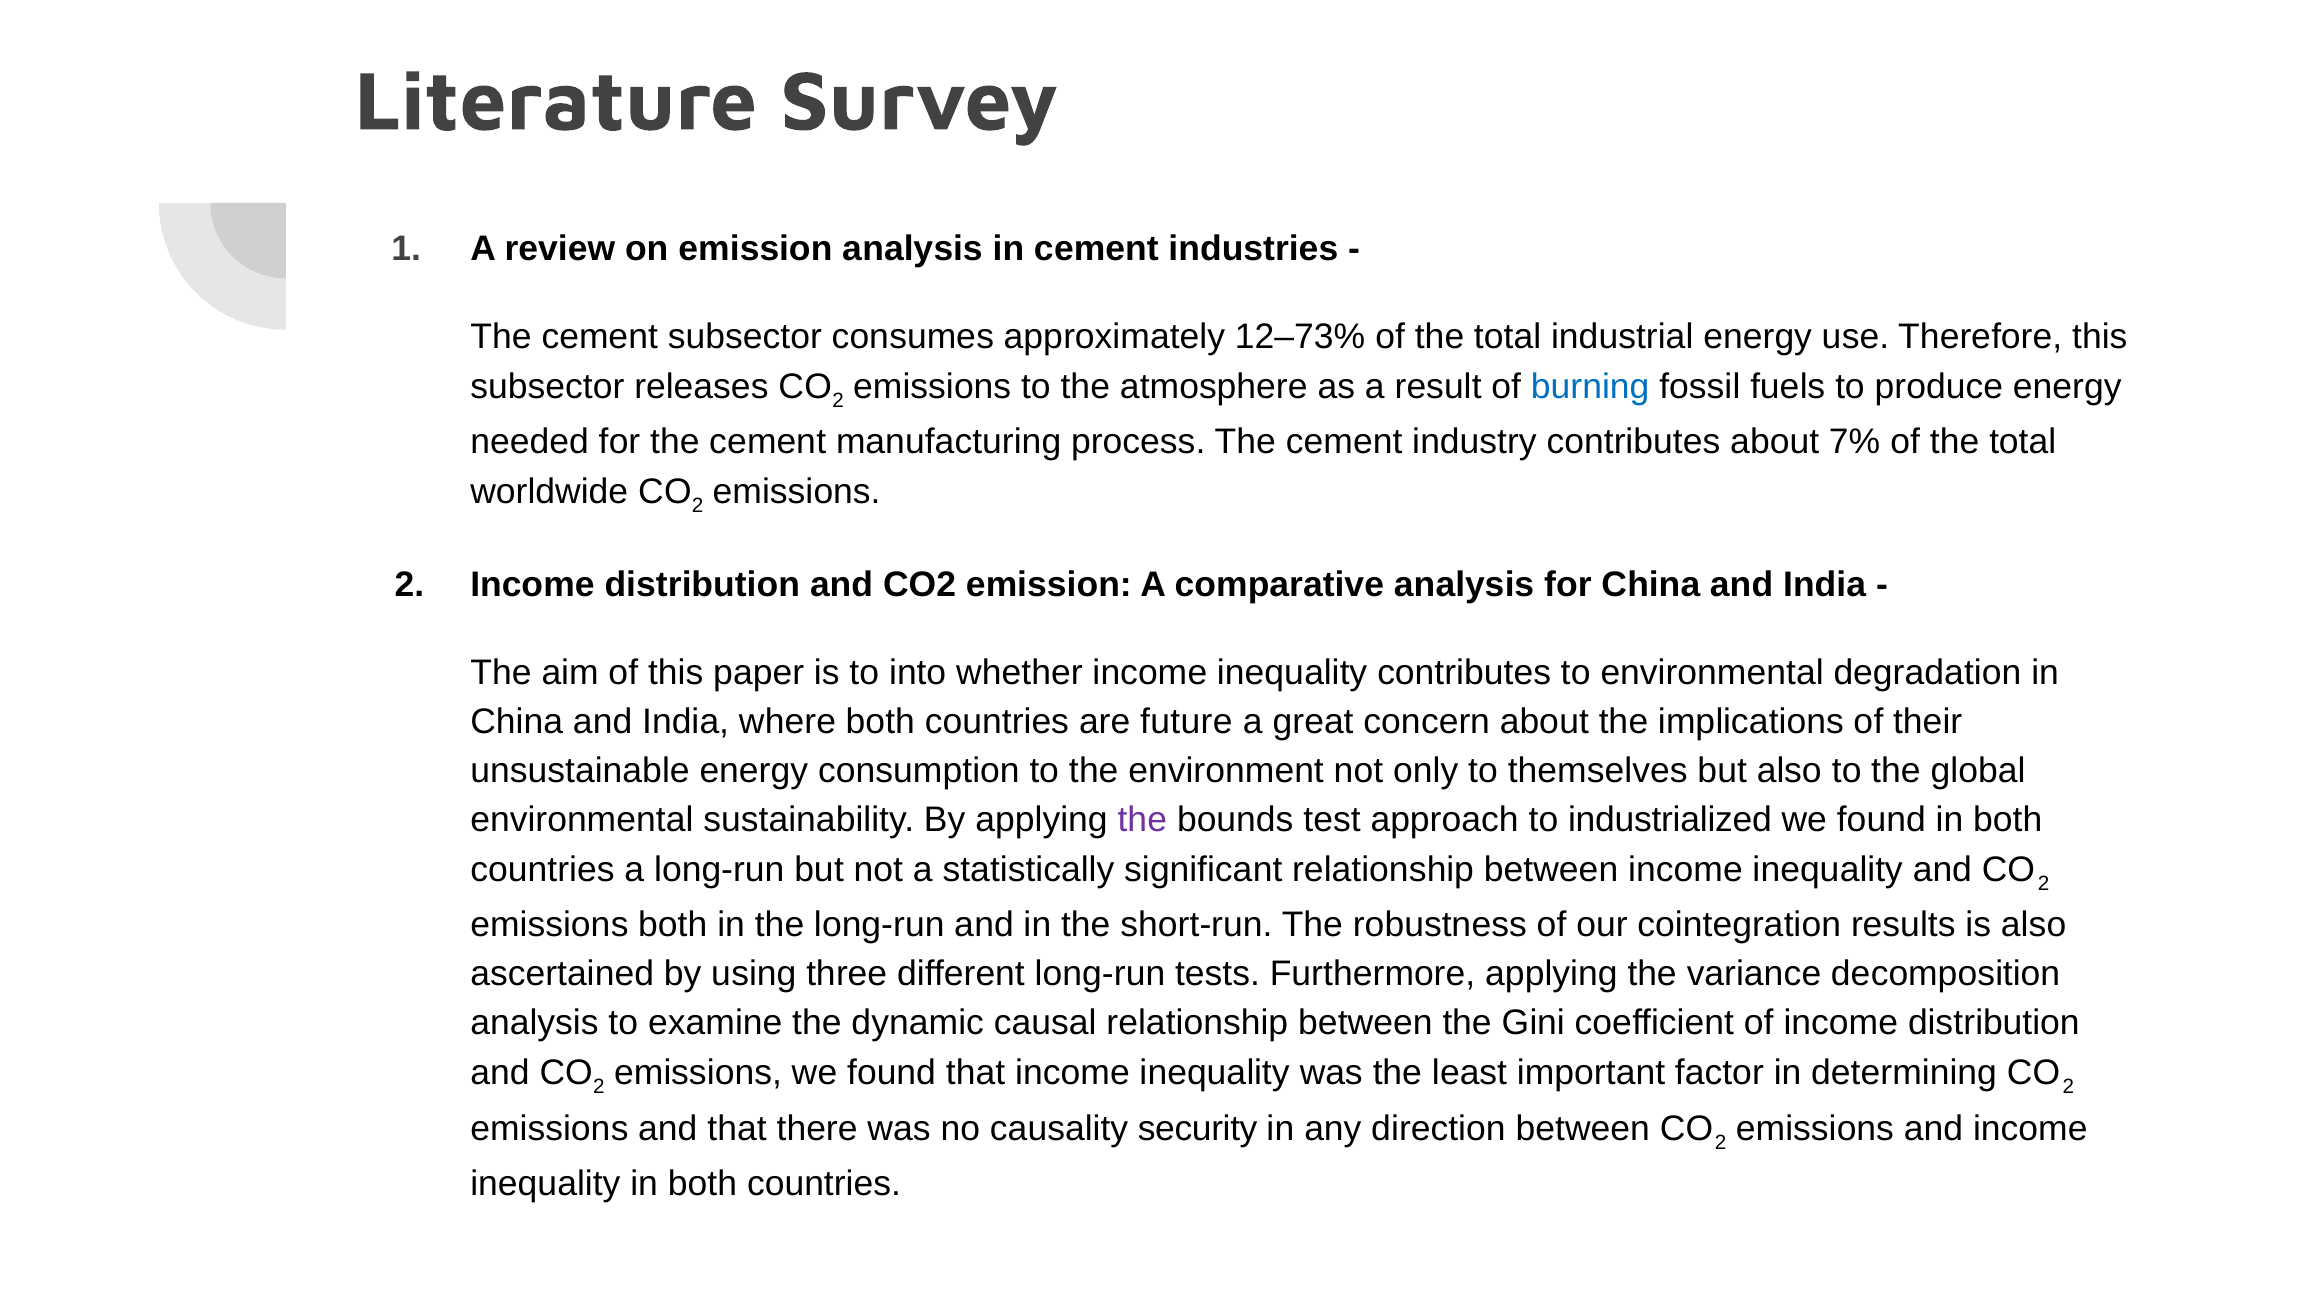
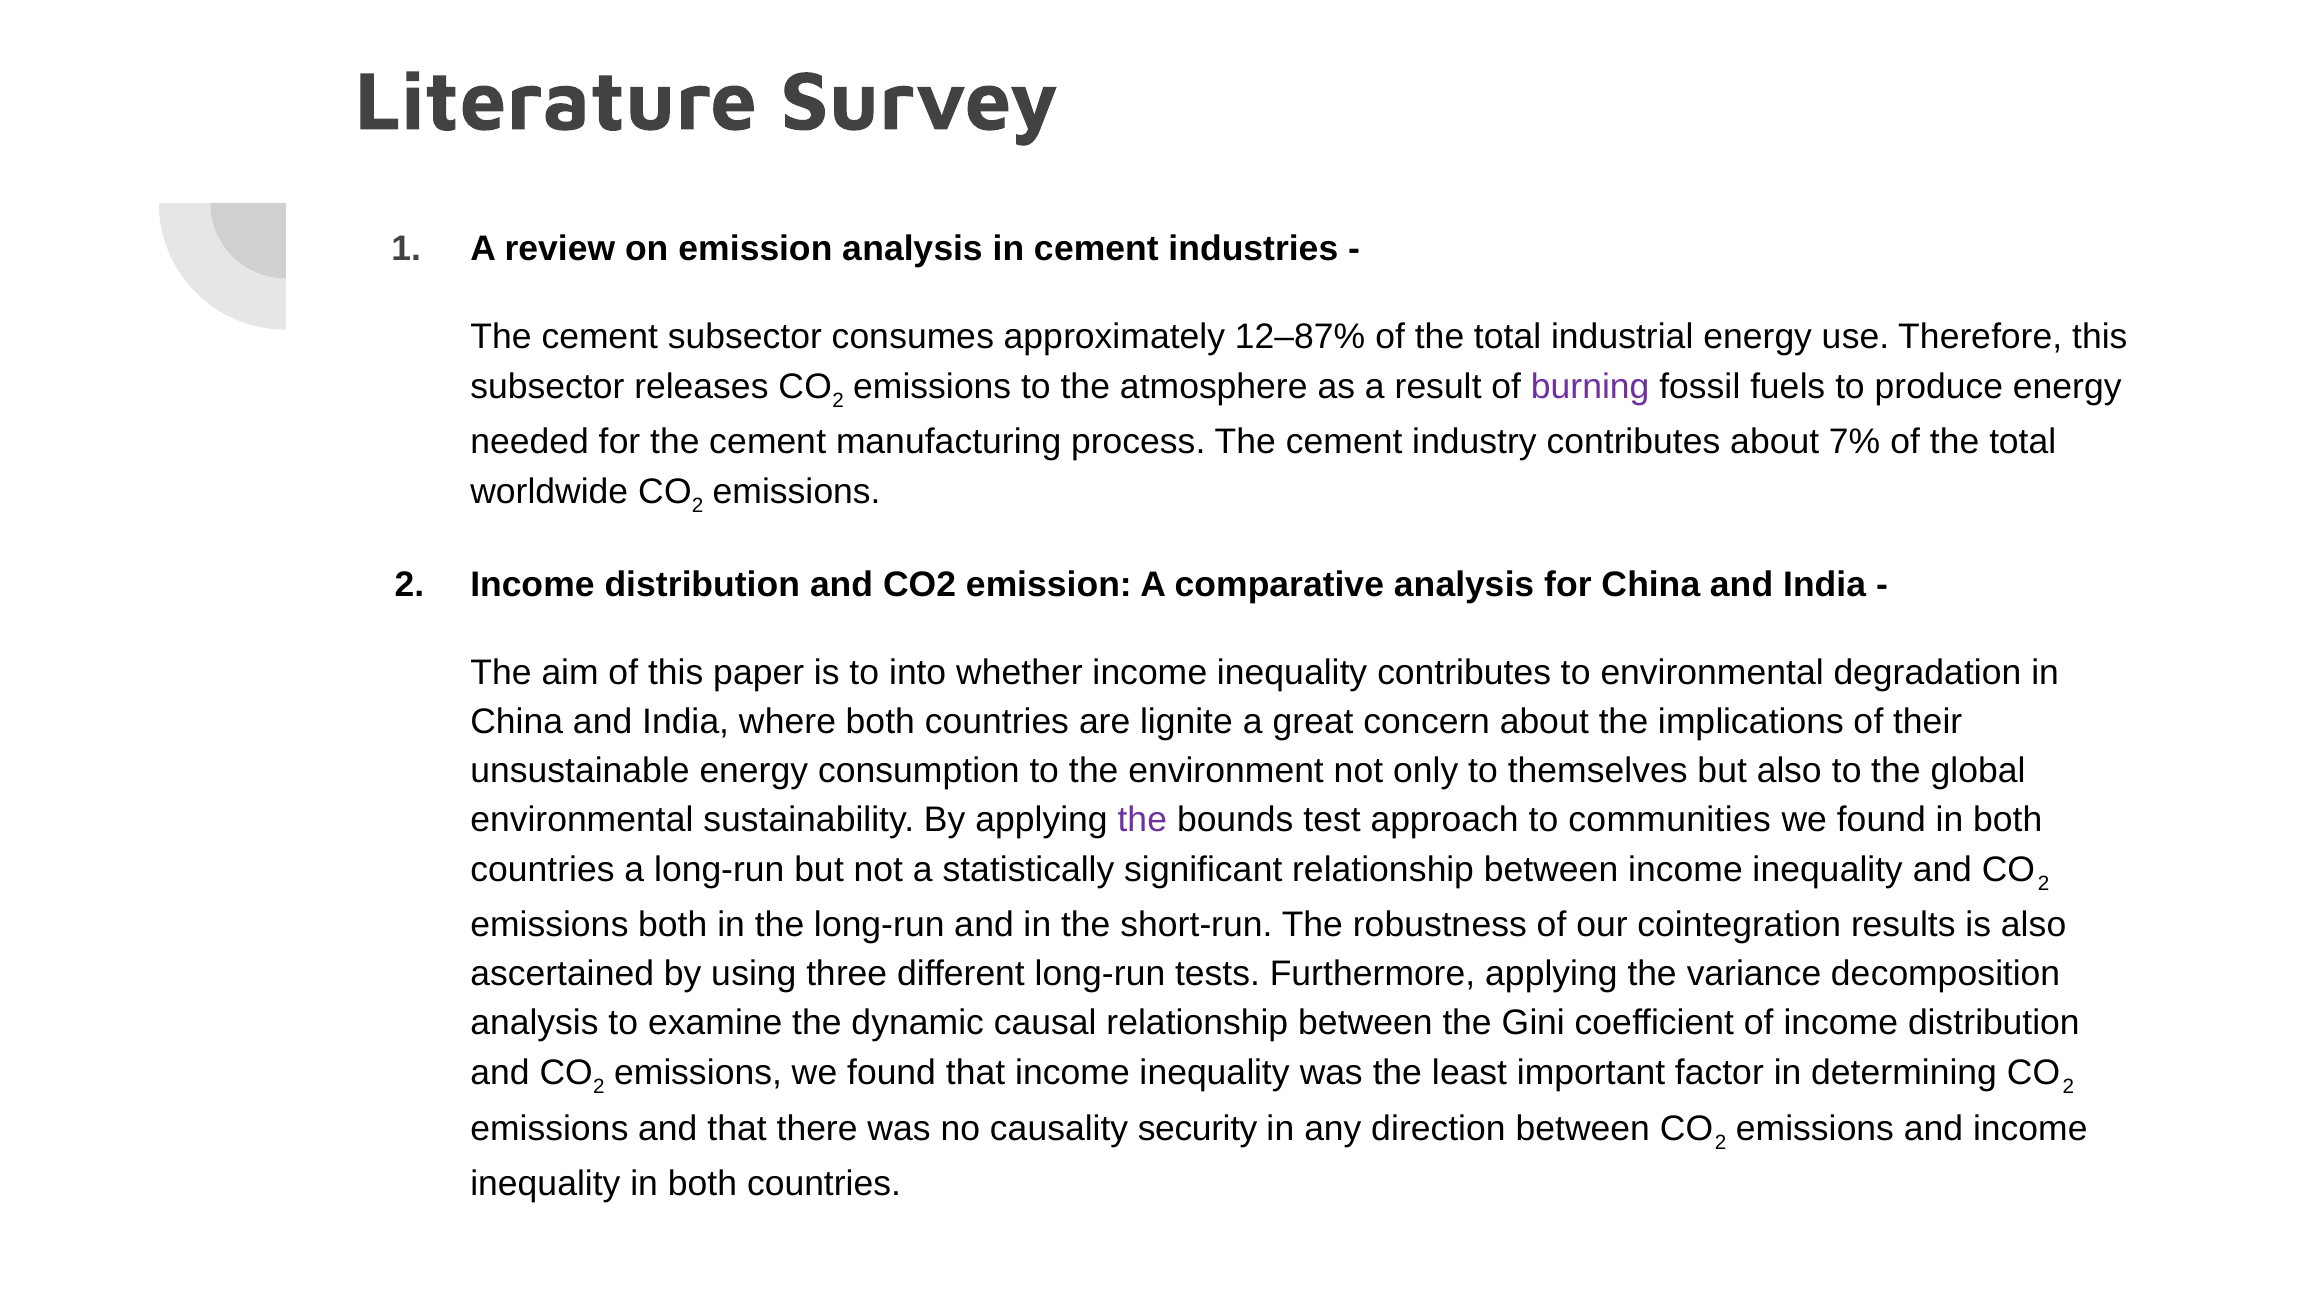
12–73%: 12–73% -> 12–87% (1300, 337)
burning colour: blue -> purple (1590, 387)
future: future -> lignite (1186, 722)
industrialized: industrialized -> communities (1670, 820)
